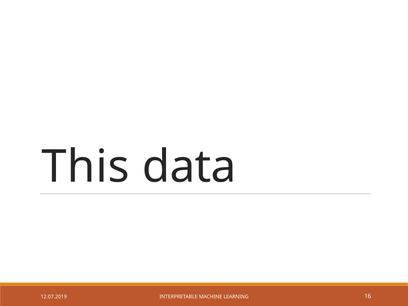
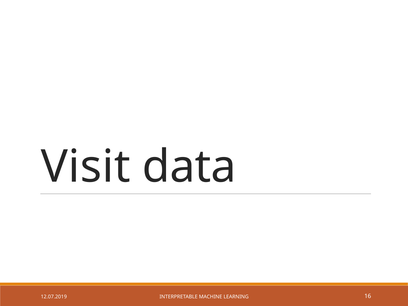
This: This -> Visit (86, 167)
